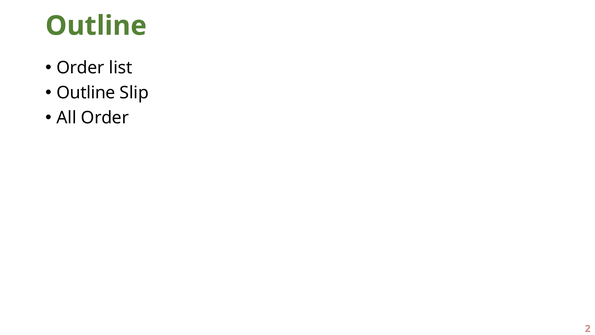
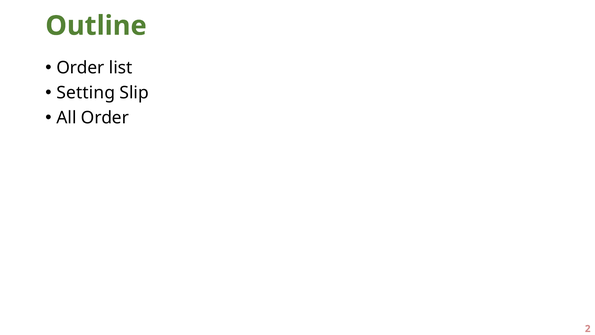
Outline: Outline -> Setting (86, 93)
